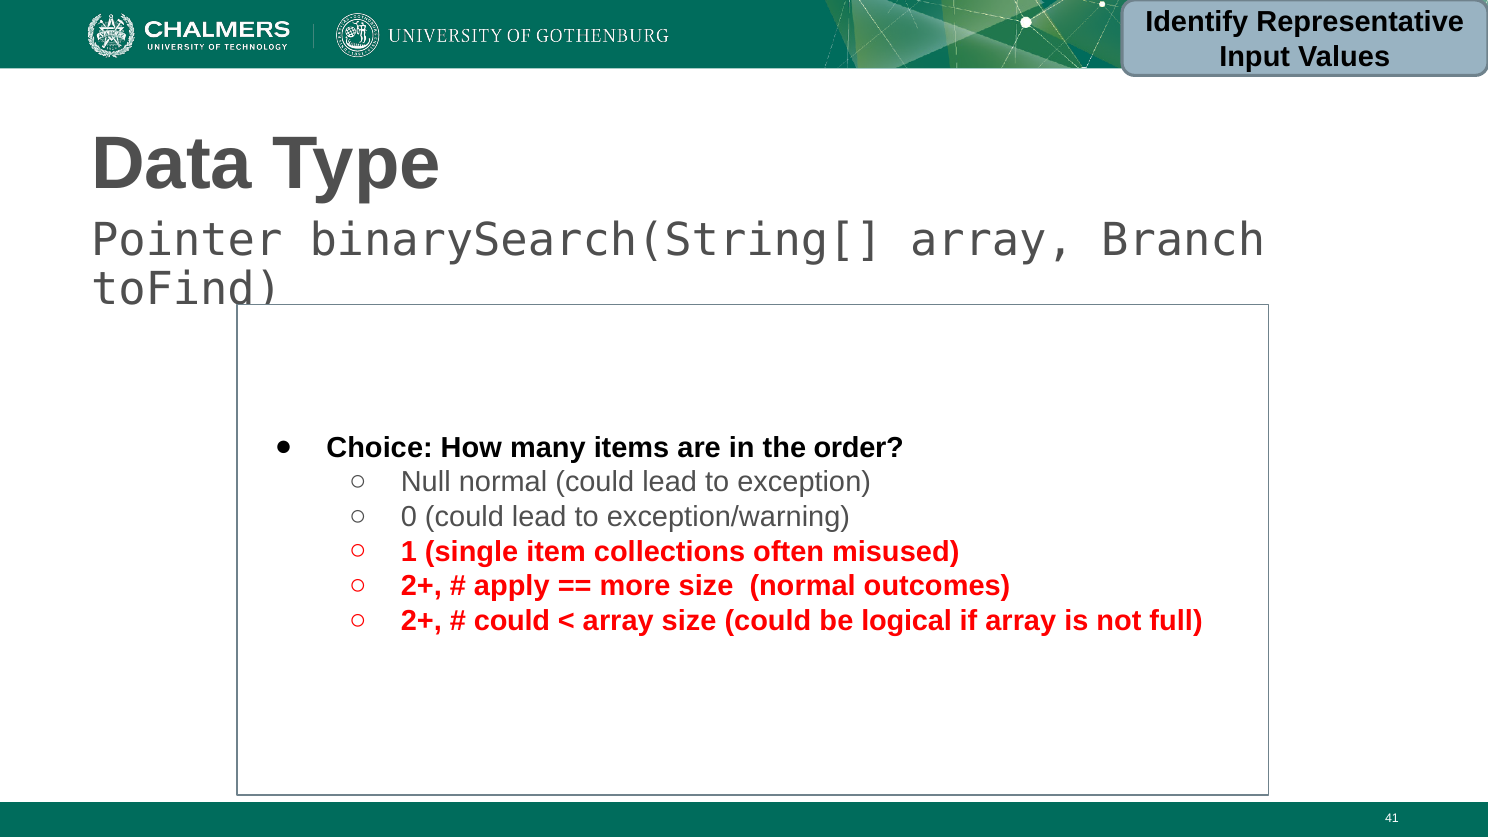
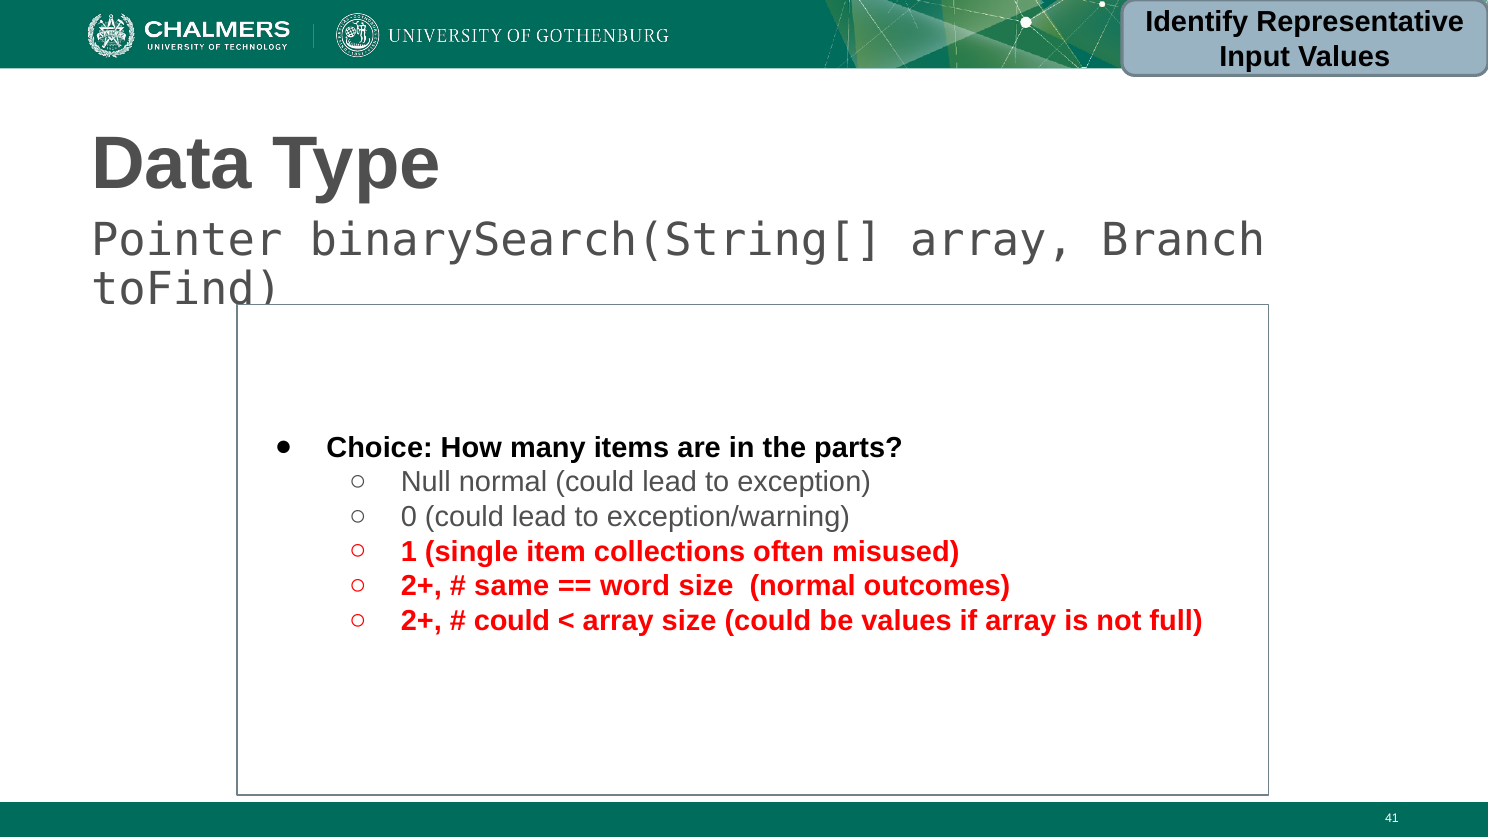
order: order -> parts (859, 448)
apply: apply -> same (512, 586)
more: more -> word (635, 586)
be logical: logical -> values (906, 621)
